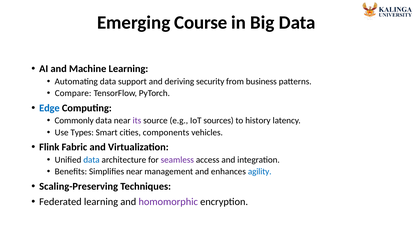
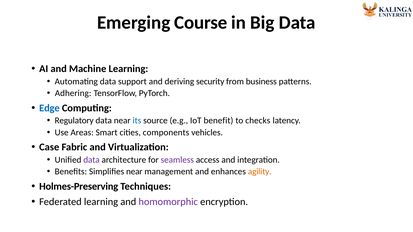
Compare: Compare -> Adhering (73, 93)
Commonly: Commonly -> Regulatory (74, 121)
its colour: purple -> blue (137, 121)
sources: sources -> benefit (218, 121)
history: history -> checks (258, 121)
Types: Types -> Areas (82, 133)
Flink: Flink -> Case (49, 147)
data colour: blue -> purple (92, 160)
agility colour: blue -> orange (260, 172)
Scaling-Preserving: Scaling-Preserving -> Holmes-Preserving (79, 187)
